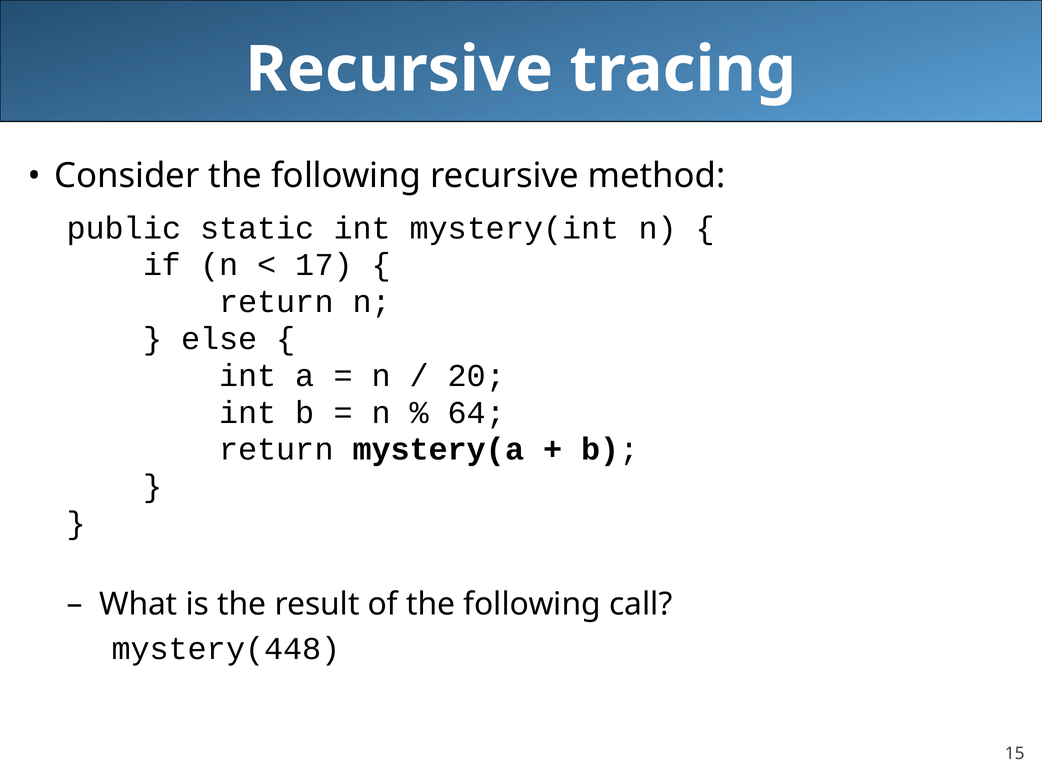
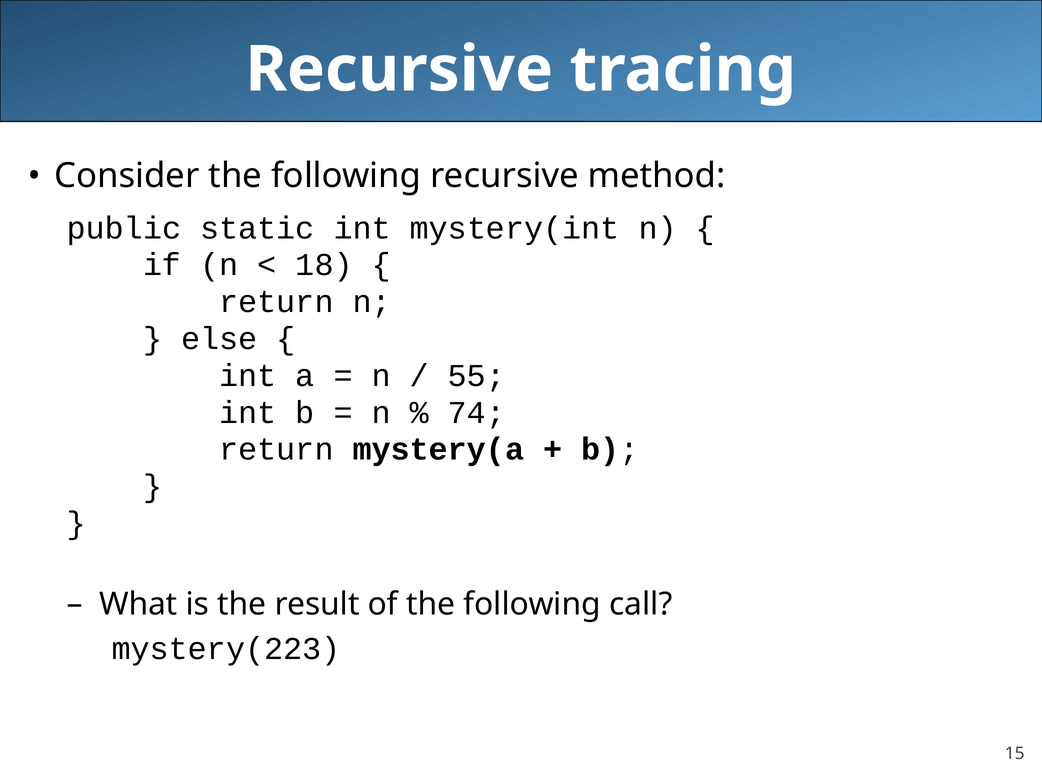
17: 17 -> 18 (324, 265)
20: 20 -> 55 (477, 376)
64: 64 -> 74 (477, 413)
mystery(448: mystery(448 -> mystery(223 (226, 649)
